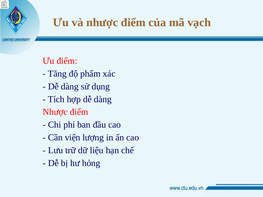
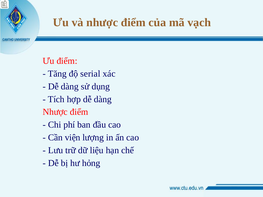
phẩm: phẩm -> serial (90, 74)
